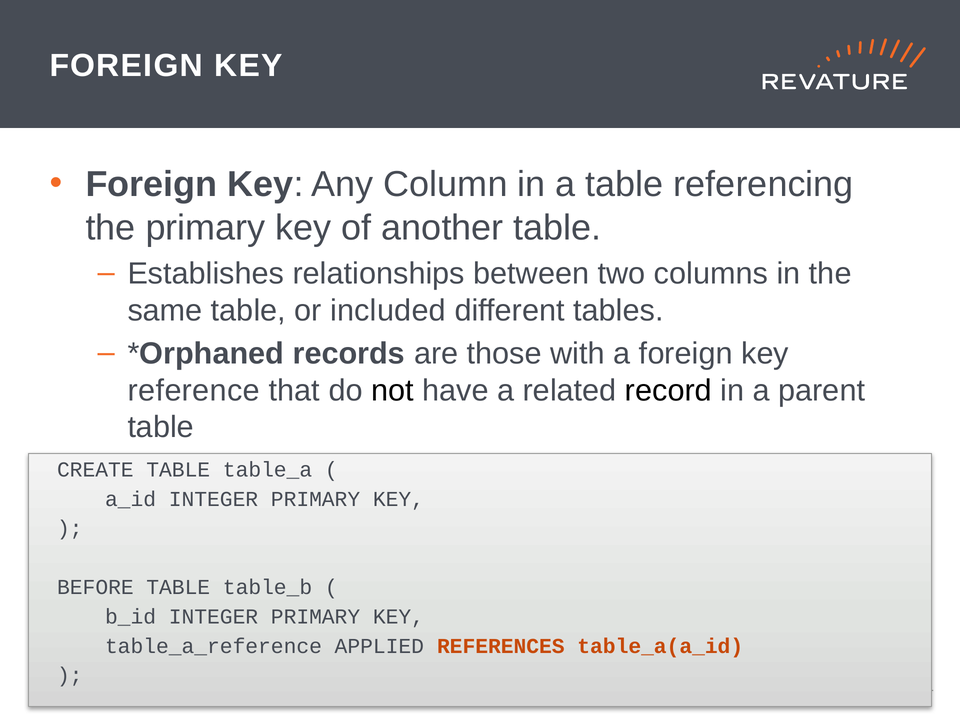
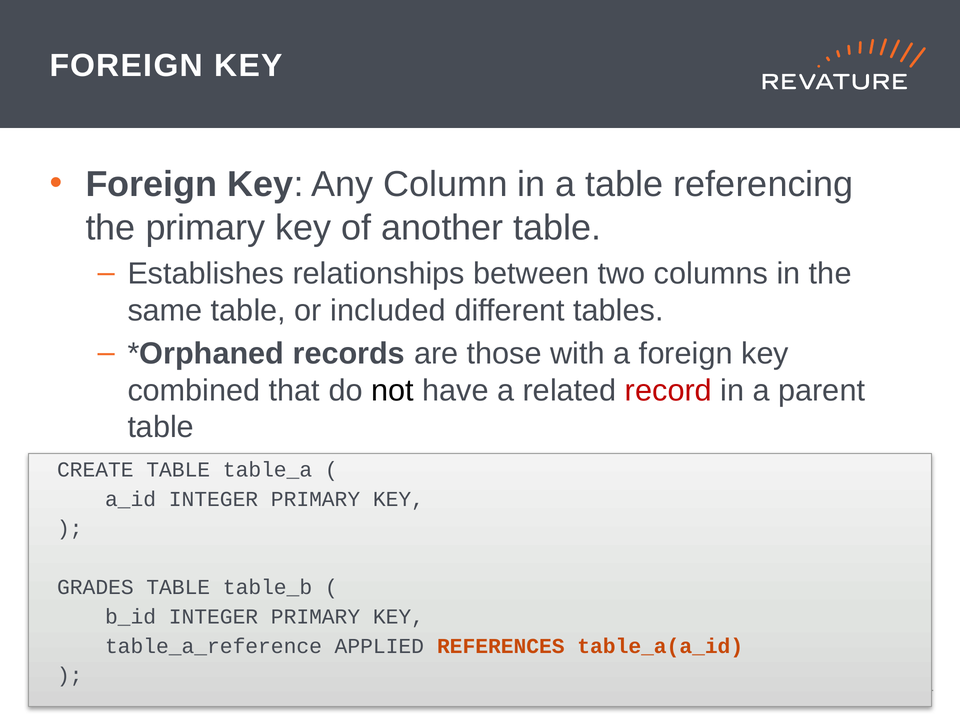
reference: reference -> combined (194, 390)
record colour: black -> red (668, 390)
BEFORE: BEFORE -> GRADES (95, 587)
